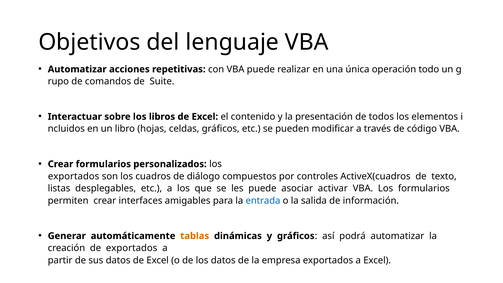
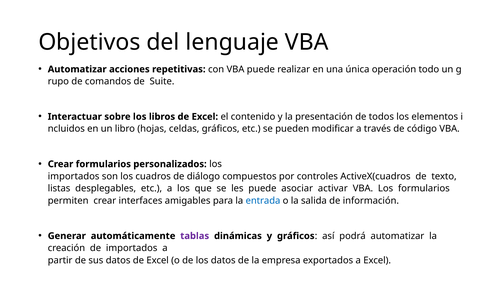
exportados: exportados -> importados (74, 176)
tablas colour: orange -> purple (195, 236)
de exportados: exportados -> importados (132, 248)
